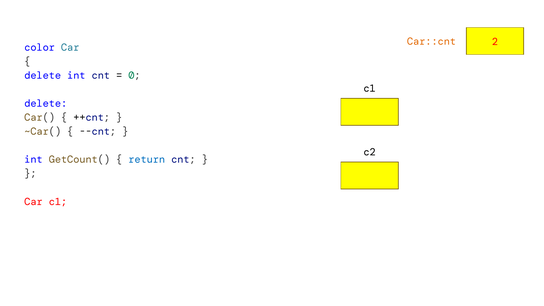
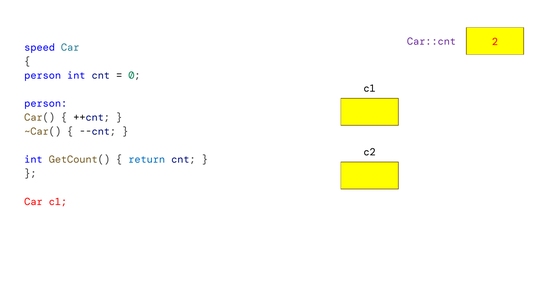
Car::cnt colour: orange -> purple (432, 42)
color: color -> speed (40, 47)
delete: delete -> person (43, 75)
delete: delete -> person (46, 103)
